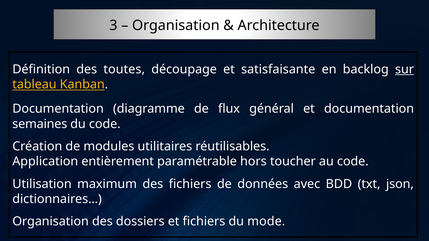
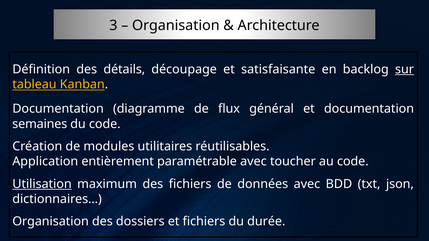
toutes: toutes -> détails (124, 69)
paramétrable hors: hors -> avec (253, 162)
Utilisation underline: none -> present (42, 184)
mode: mode -> durée (266, 222)
